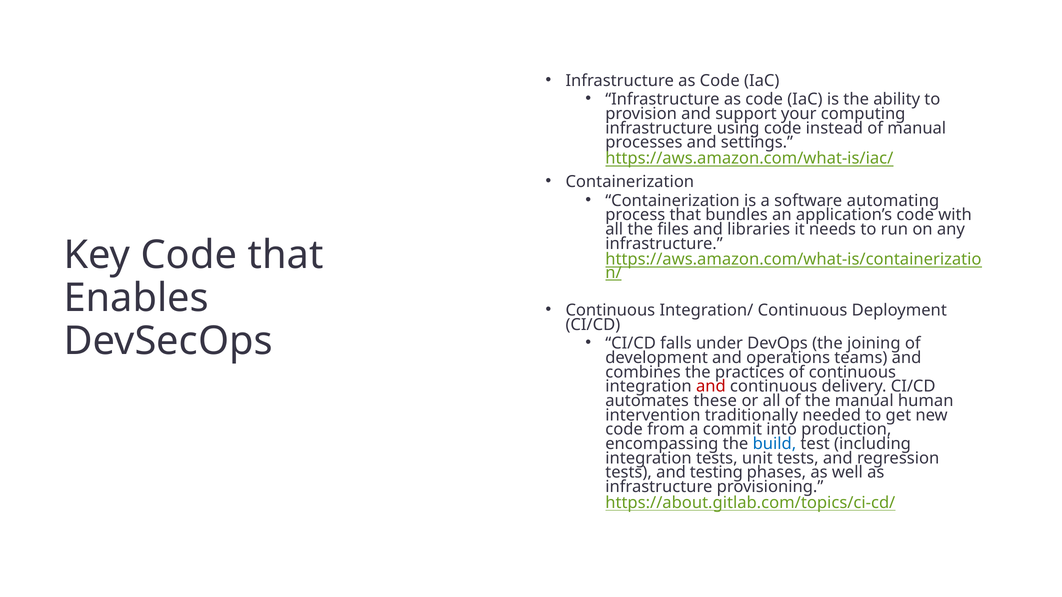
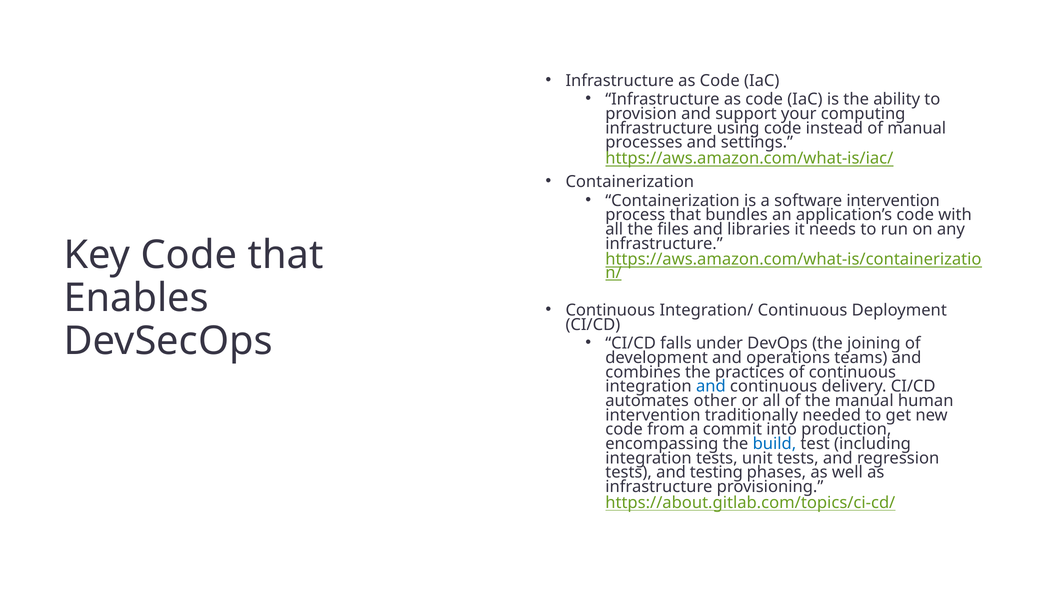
software automating: automating -> intervention (893, 201)
and colour: red -> blue (711, 387)
these: these -> other (715, 401)
